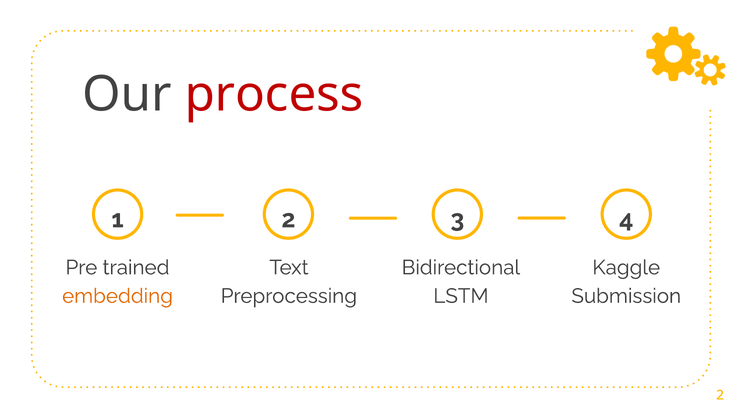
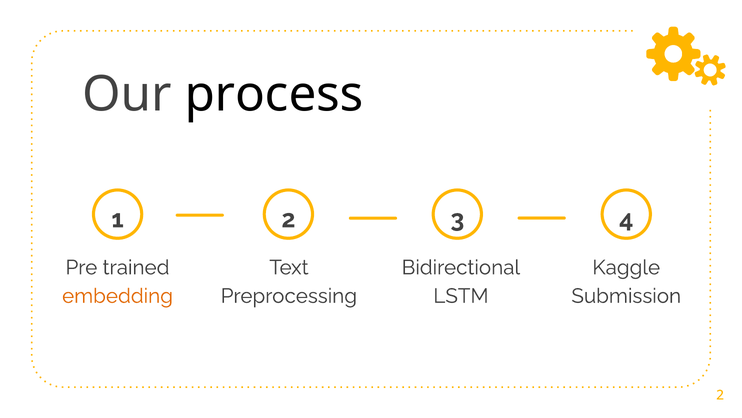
process colour: red -> black (274, 94)
